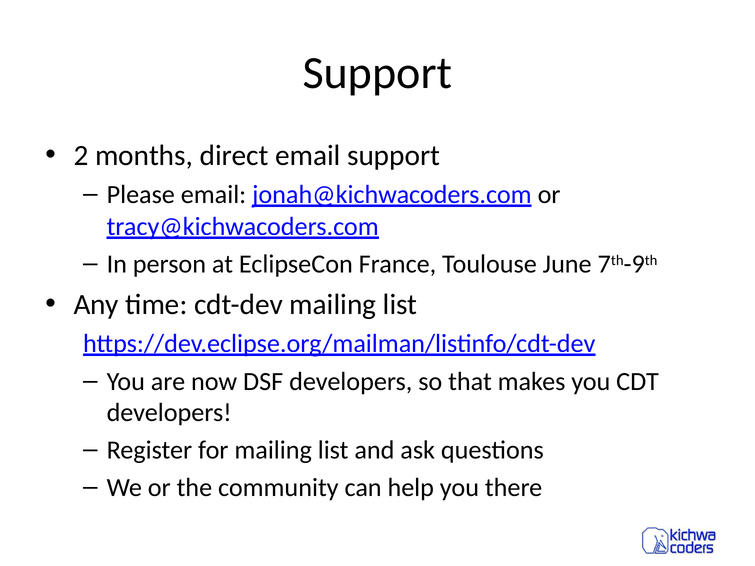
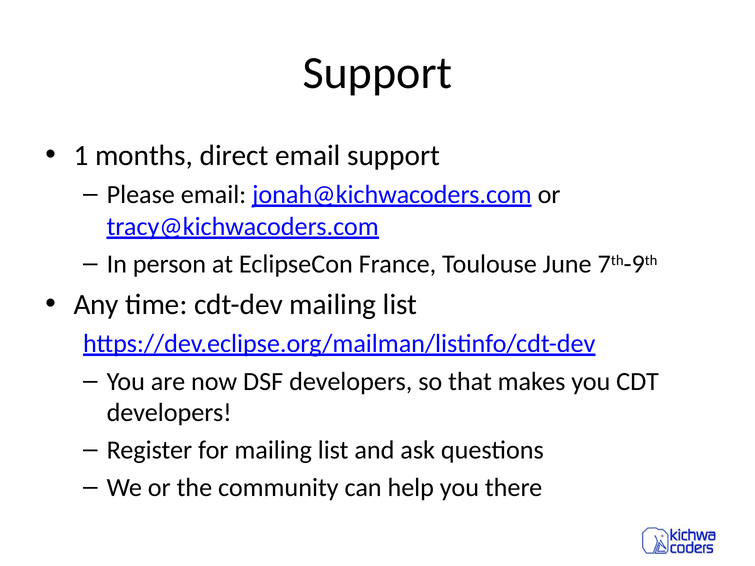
2: 2 -> 1 (81, 156)
